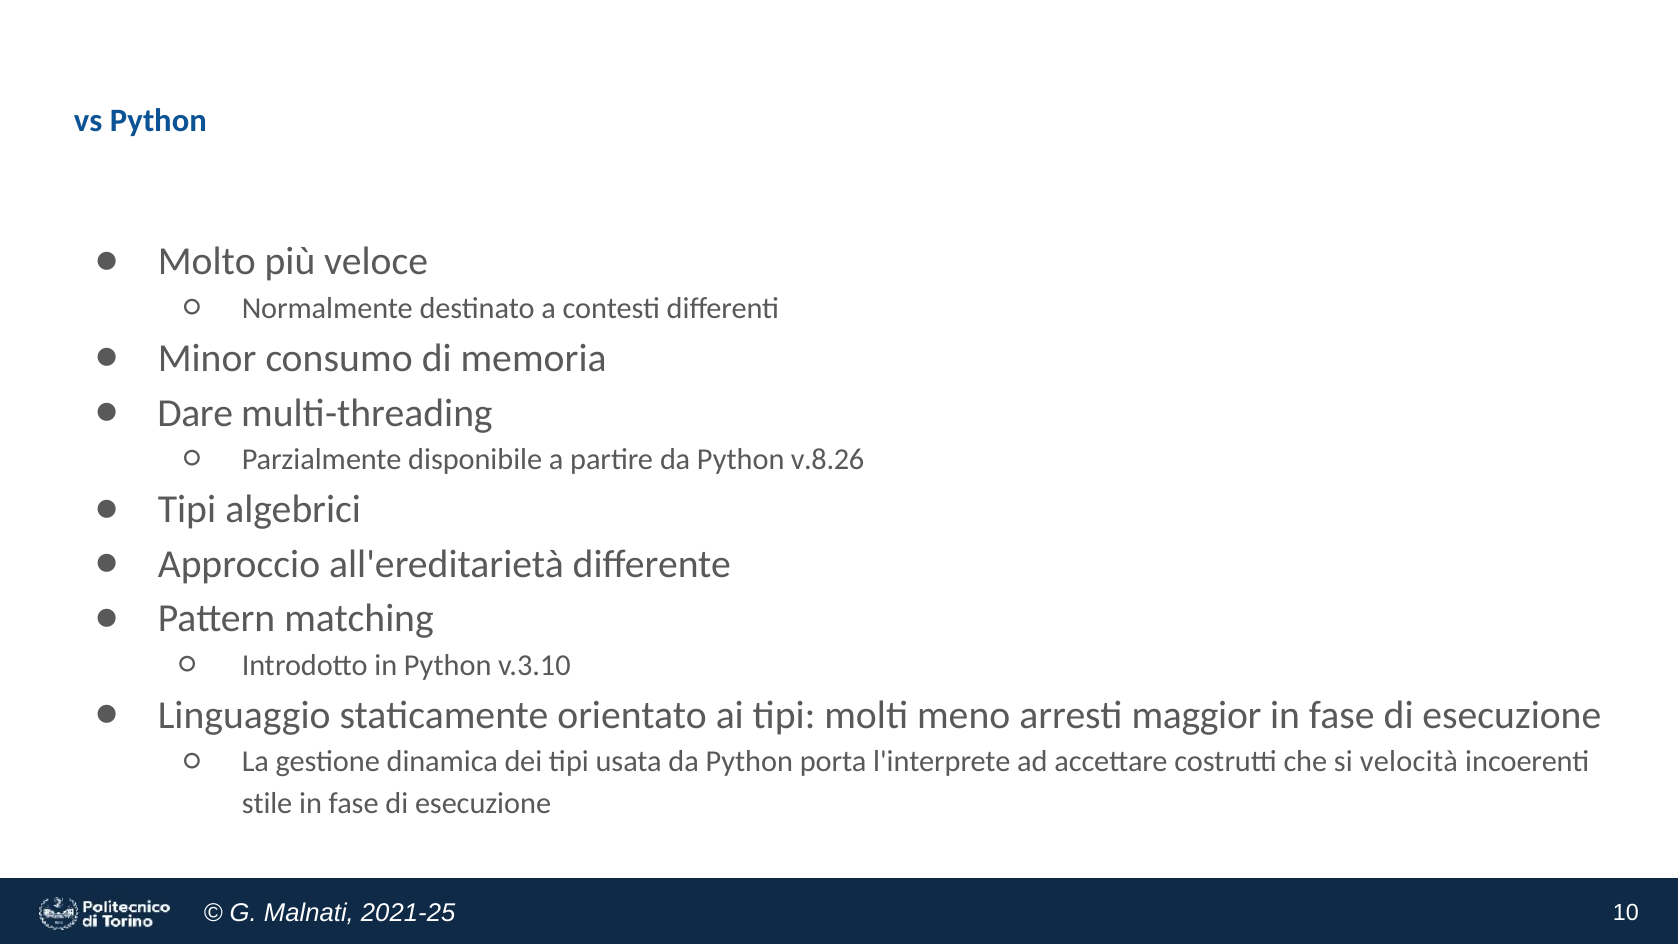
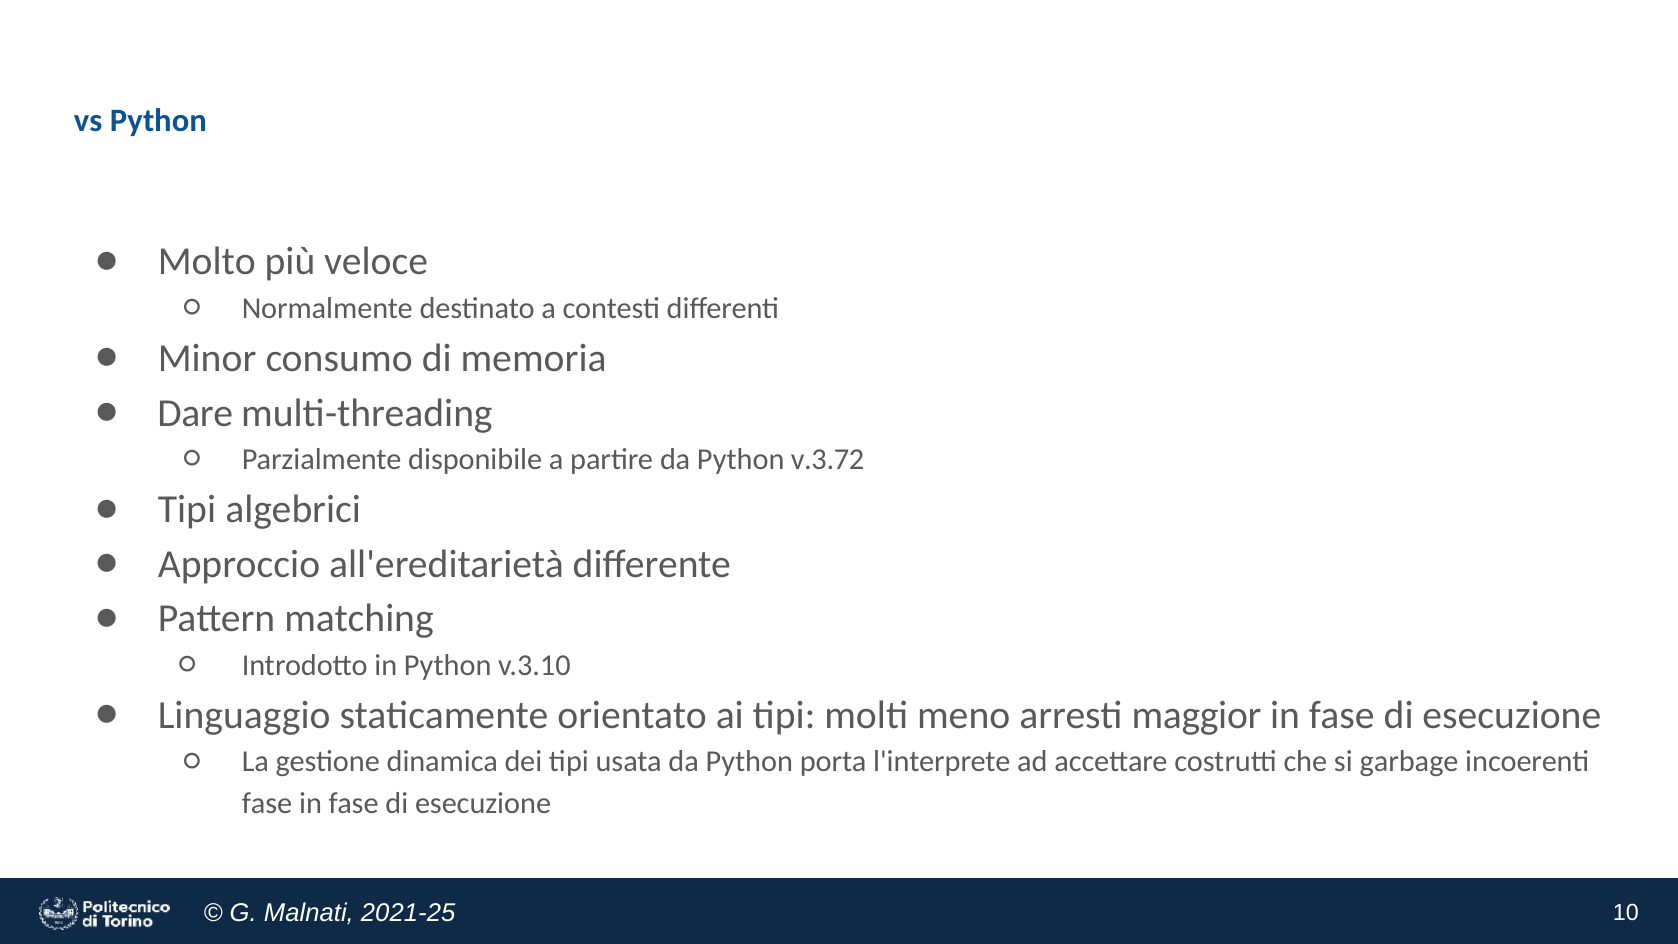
v.8.26: v.8.26 -> v.3.72 (828, 460)
velocità: velocità -> garbage (1409, 762)
stile: stile -> fase (267, 804)
